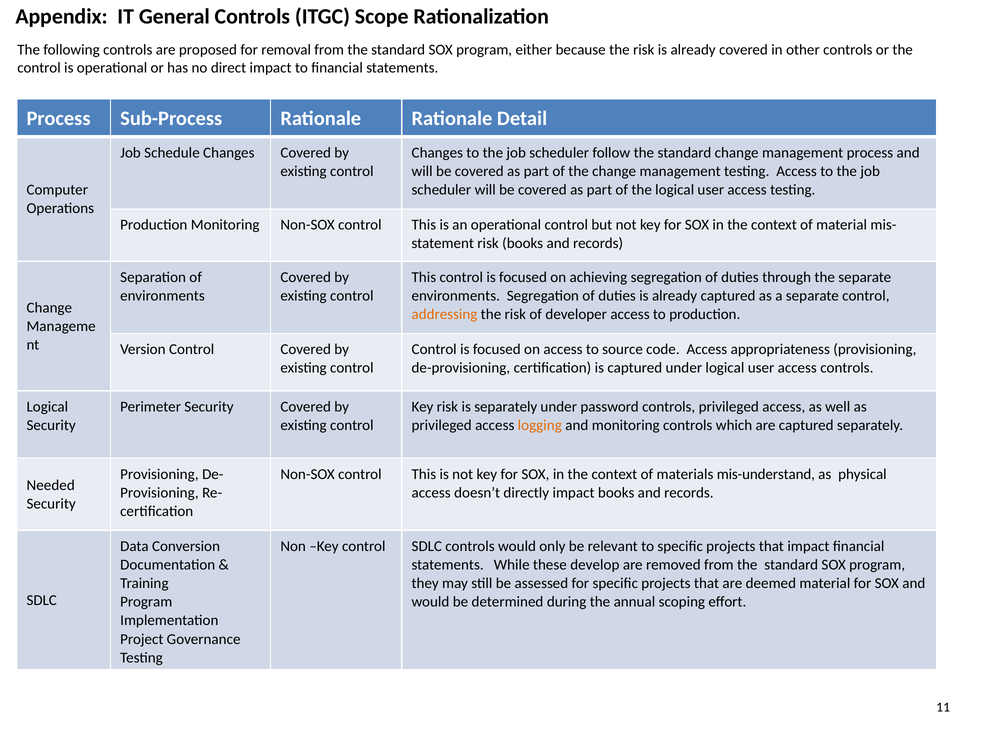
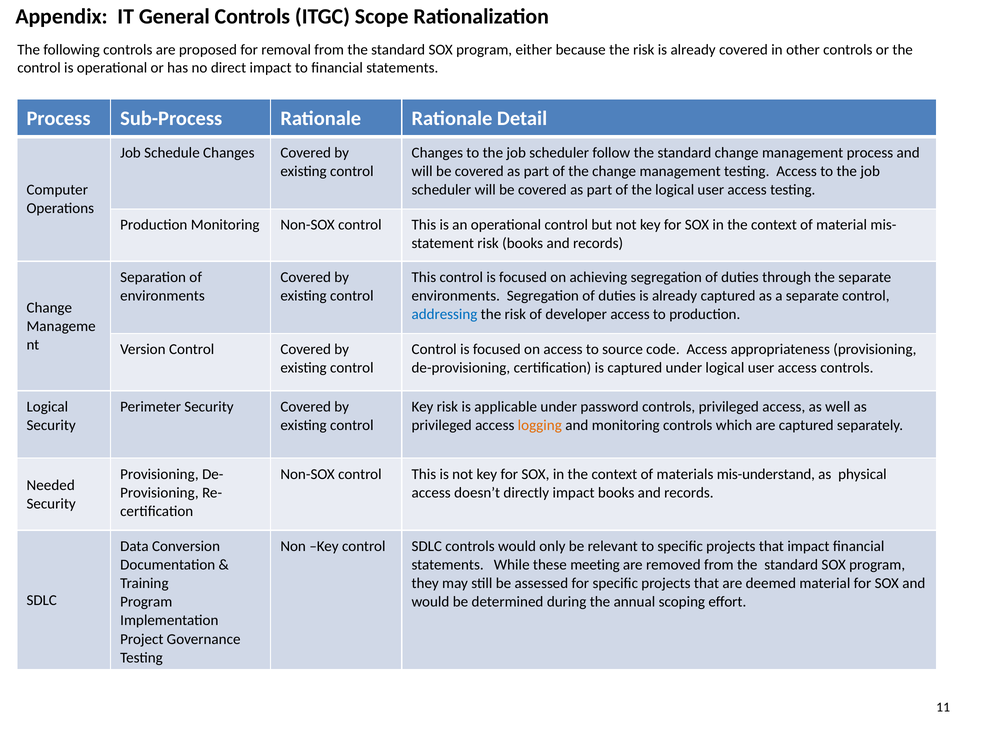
addressing colour: orange -> blue (444, 314)
is separately: separately -> applicable (506, 407)
develop: develop -> meeting (595, 565)
